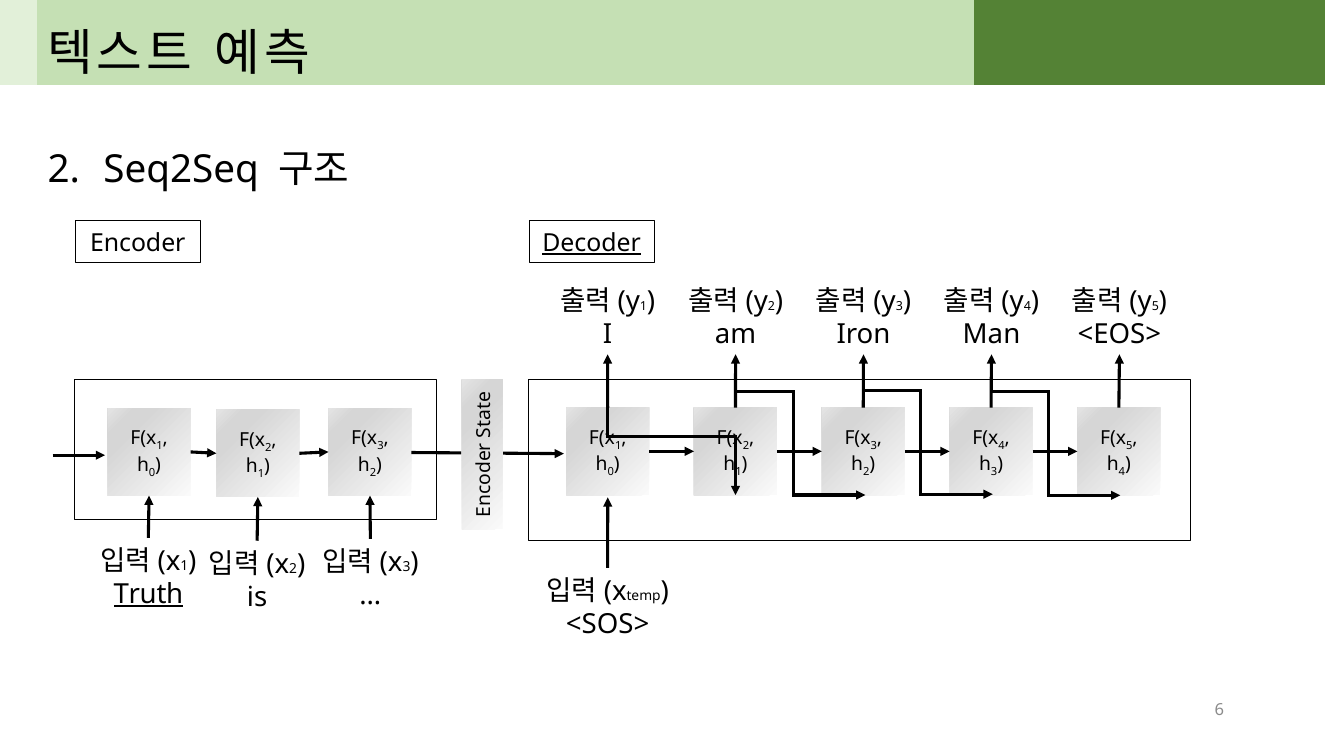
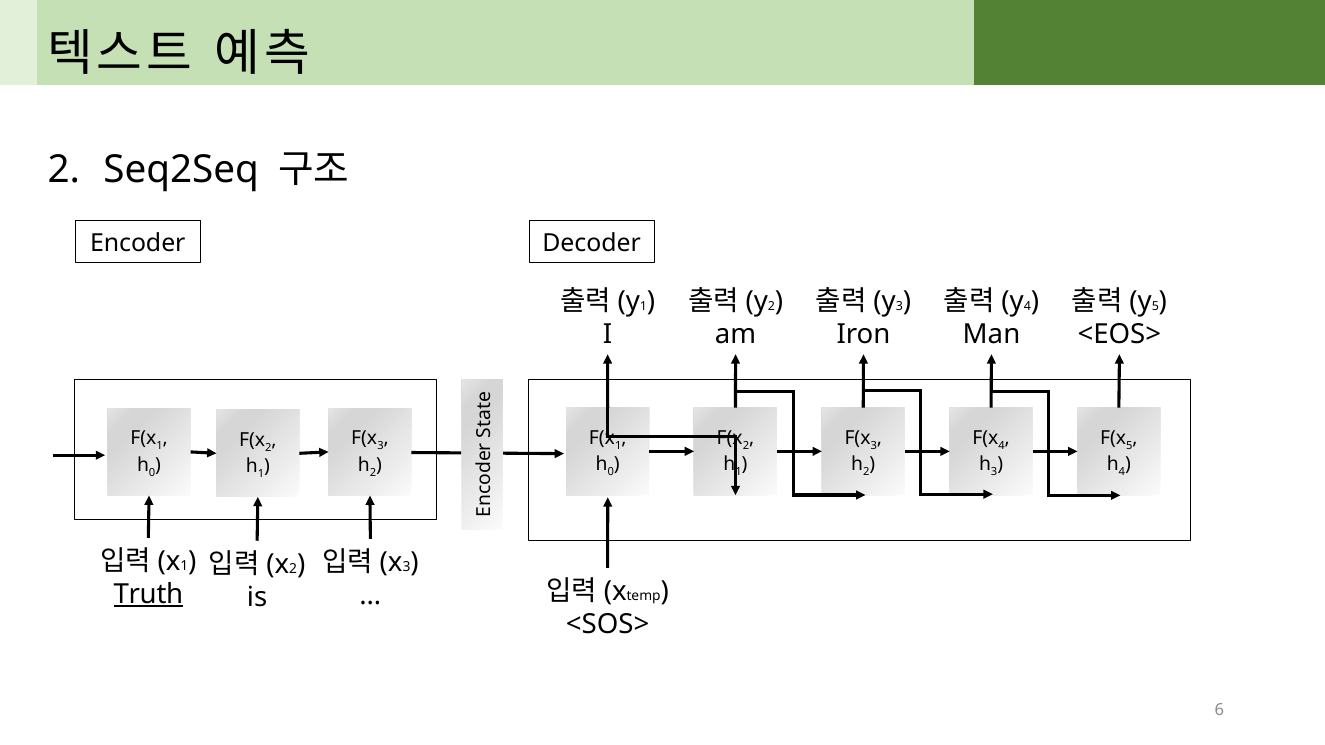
Decoder underline: present -> none (592, 244)
